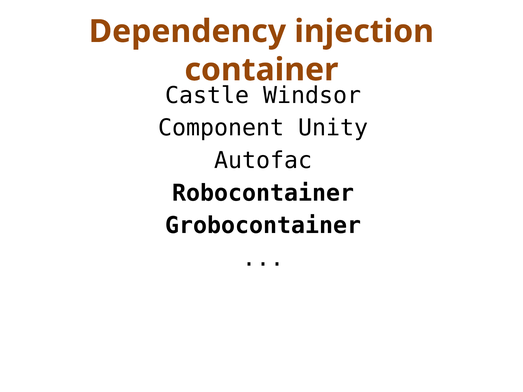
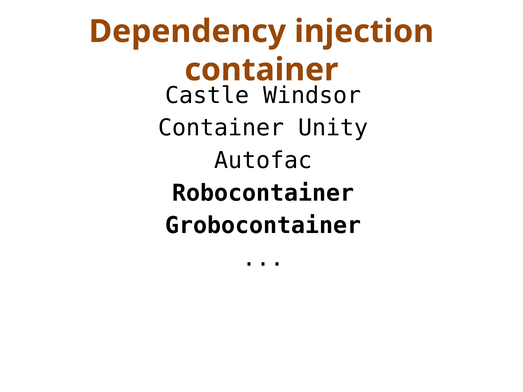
Component: Component -> Container (221, 128)
